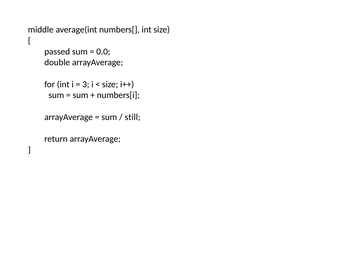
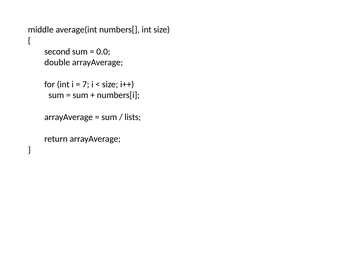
passed: passed -> second (57, 52)
3: 3 -> 7 (86, 84)
still: still -> lists (133, 117)
